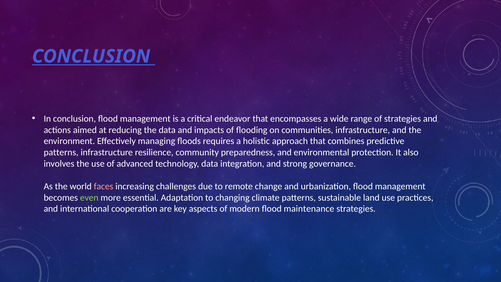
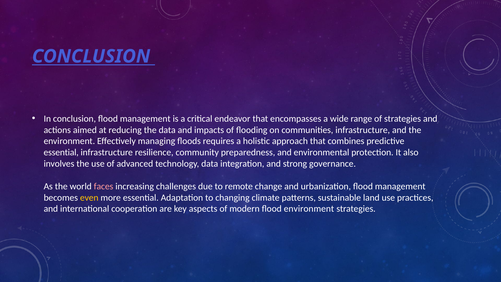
patterns: patterns -> essential (61, 152)
even colour: light green -> yellow (89, 197)
flood maintenance: maintenance -> environment (309, 209)
